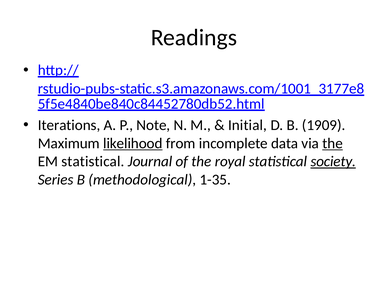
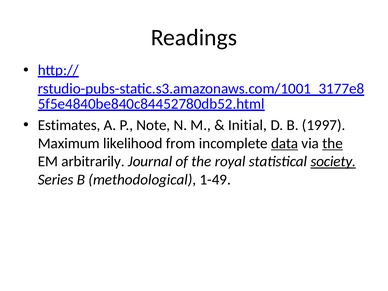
Iterations: Iterations -> Estimates (69, 125)
1909: 1909 -> 1997 (324, 125)
likelihood underline: present -> none (133, 143)
data underline: none -> present (285, 143)
EM statistical: statistical -> arbitrarily (93, 161)
1-35: 1-35 -> 1-49 (215, 180)
